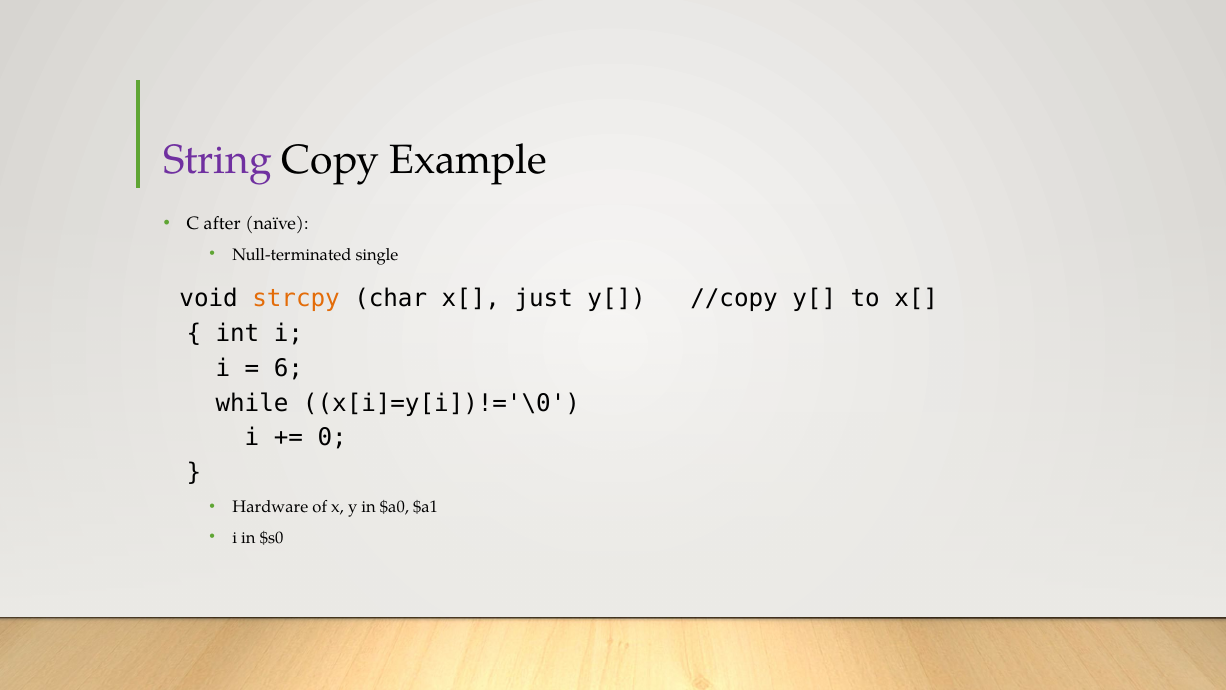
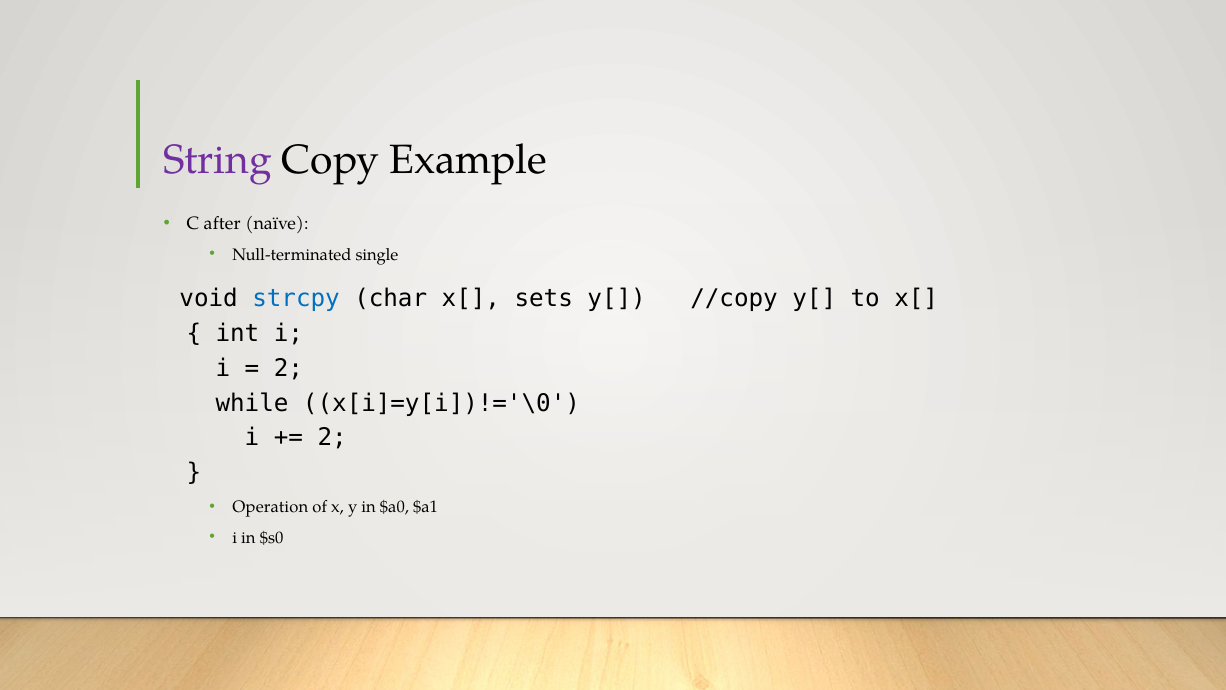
strcpy colour: orange -> blue (296, 298)
just: just -> sets (544, 298)
6: 6 -> 2 (288, 368)
0: 0 -> 2 (332, 438)
Hardware: Hardware -> Operation (270, 507)
